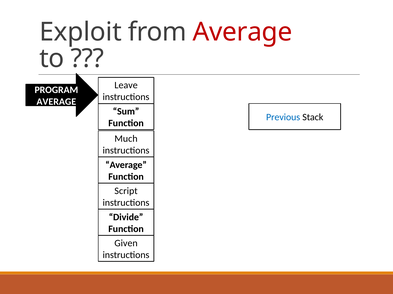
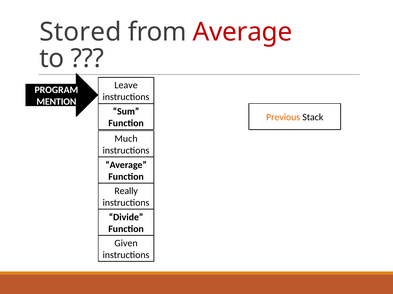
Exploit: Exploit -> Stored (80, 32)
AVERAGE: AVERAGE -> MENTION (56, 102)
Previous colour: blue -> orange (283, 118)
Script: Script -> Really (126, 191)
